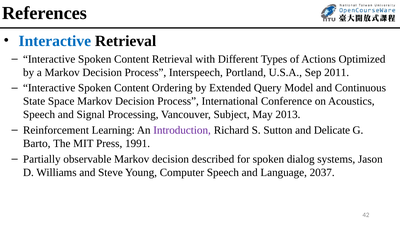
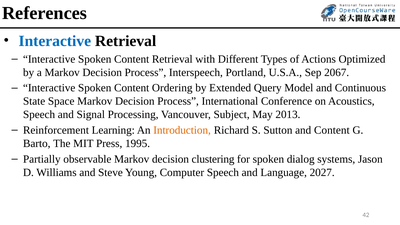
2011: 2011 -> 2067 (337, 72)
Introduction colour: purple -> orange (182, 130)
and Delicate: Delicate -> Content (332, 130)
1991: 1991 -> 1995 (138, 144)
described: described -> clustering (213, 159)
2037: 2037 -> 2027 (322, 172)
